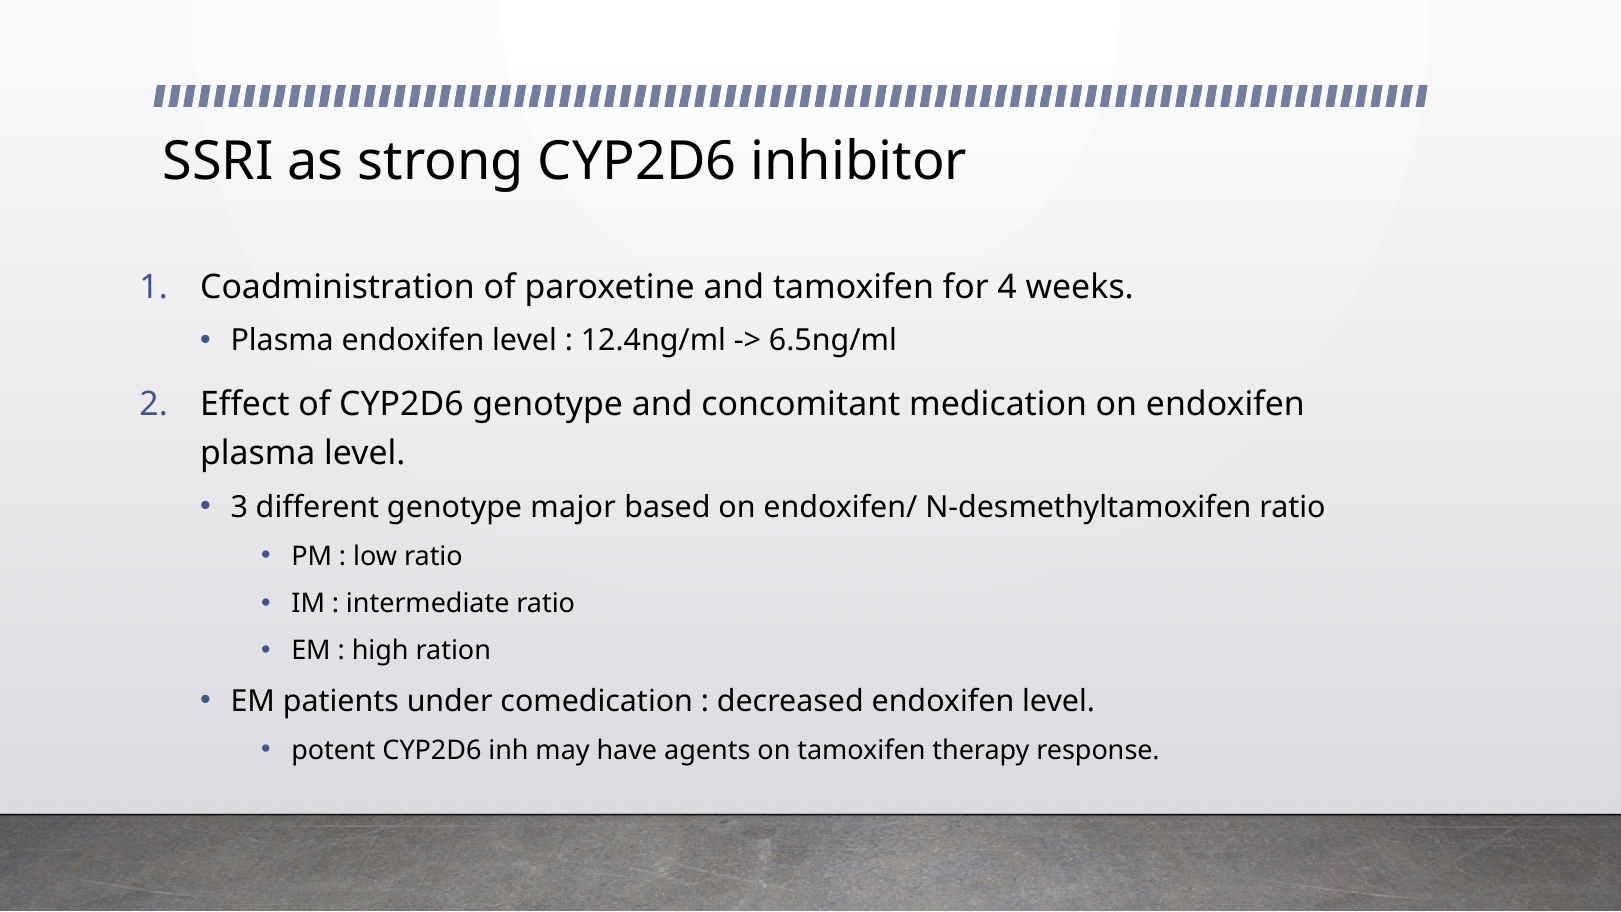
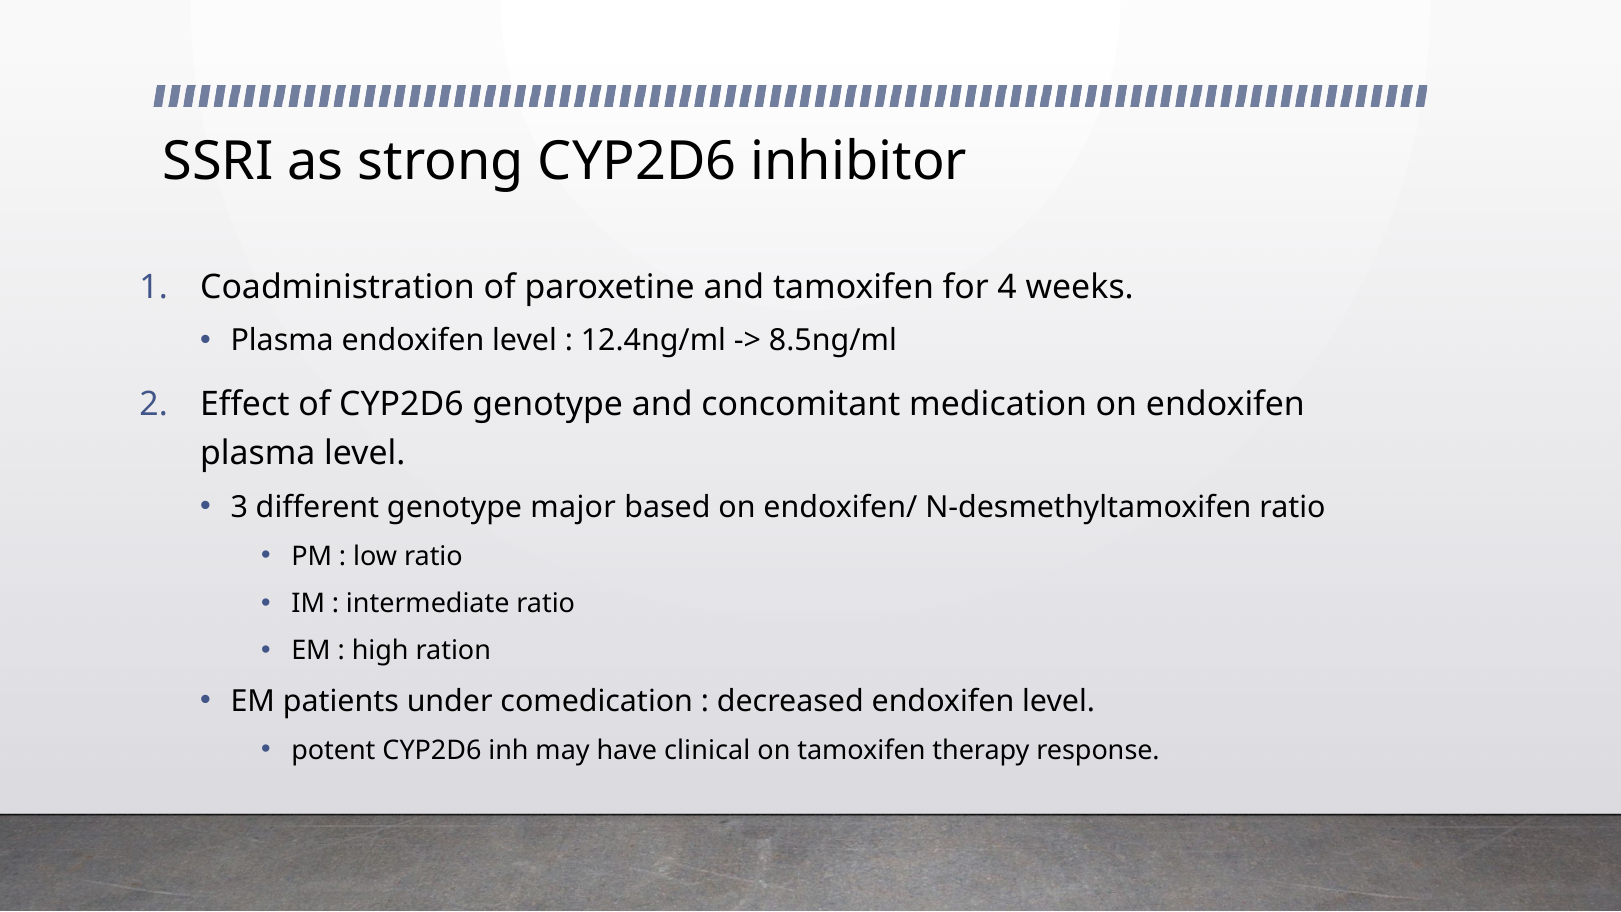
6.5ng/ml: 6.5ng/ml -> 8.5ng/ml (833, 341)
agents: agents -> clinical (707, 750)
